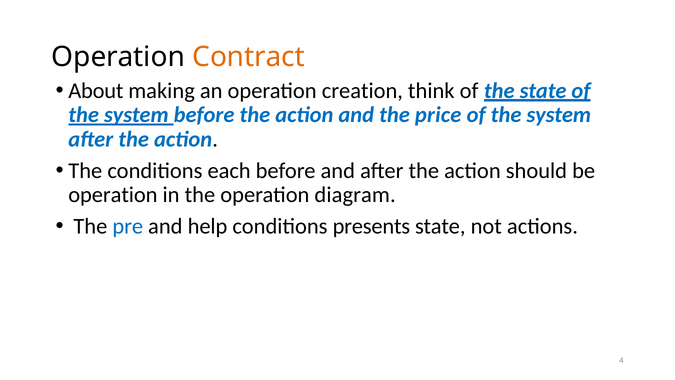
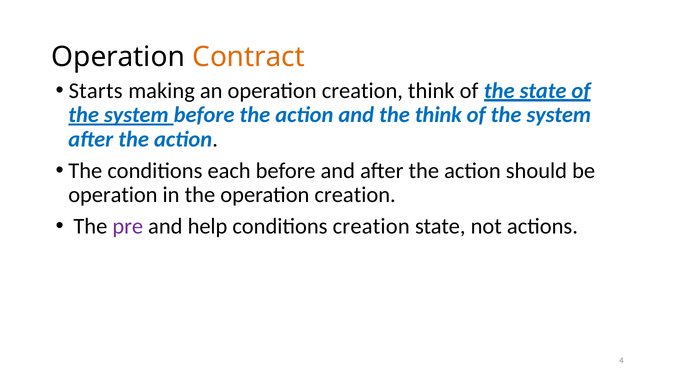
About: About -> Starts (96, 90)
the price: price -> think (438, 115)
the operation diagram: diagram -> creation (355, 195)
pre colour: blue -> purple (128, 226)
conditions presents: presents -> creation (371, 226)
